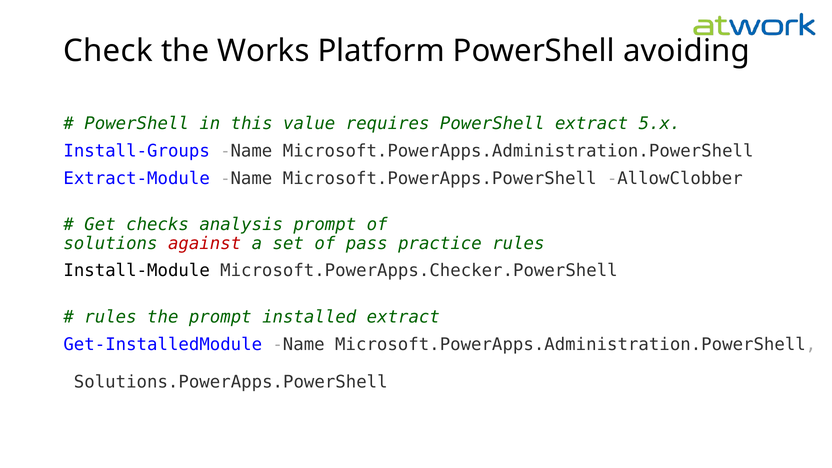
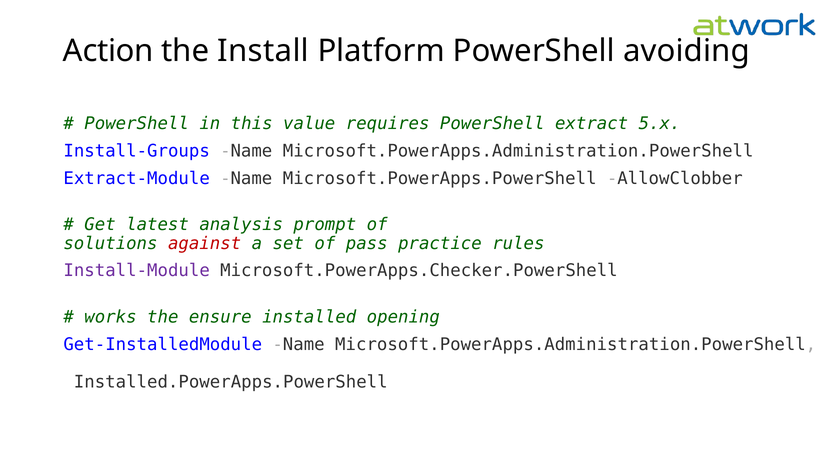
Check: Check -> Action (108, 51)
Works: Works -> Install (263, 51)
checks: checks -> latest (158, 225)
Install-Module colour: black -> purple (137, 271)
rules: rules -> works (110, 317)
the prompt: prompt -> ensure (220, 317)
installed extract: extract -> opening (403, 317)
Solutions.PowerApps.PowerShell: Solutions.PowerApps.PowerShell -> Installed.PowerApps.PowerShell (231, 382)
